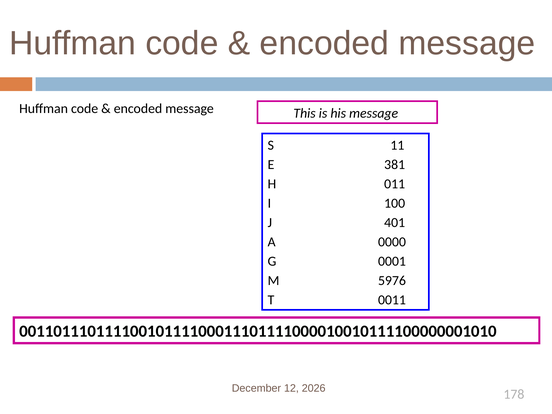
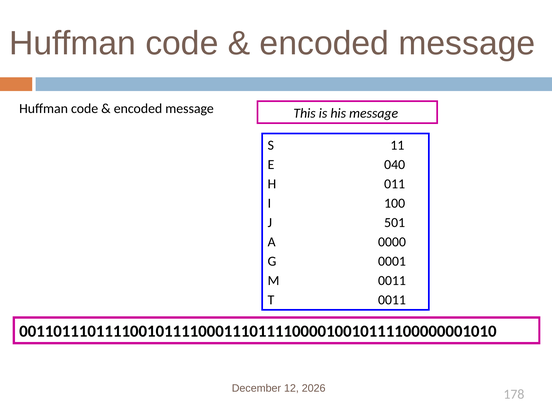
381: 381 -> 040 (395, 165)
401: 401 -> 501 (395, 223)
M 5976: 5976 -> 0011 (392, 281)
